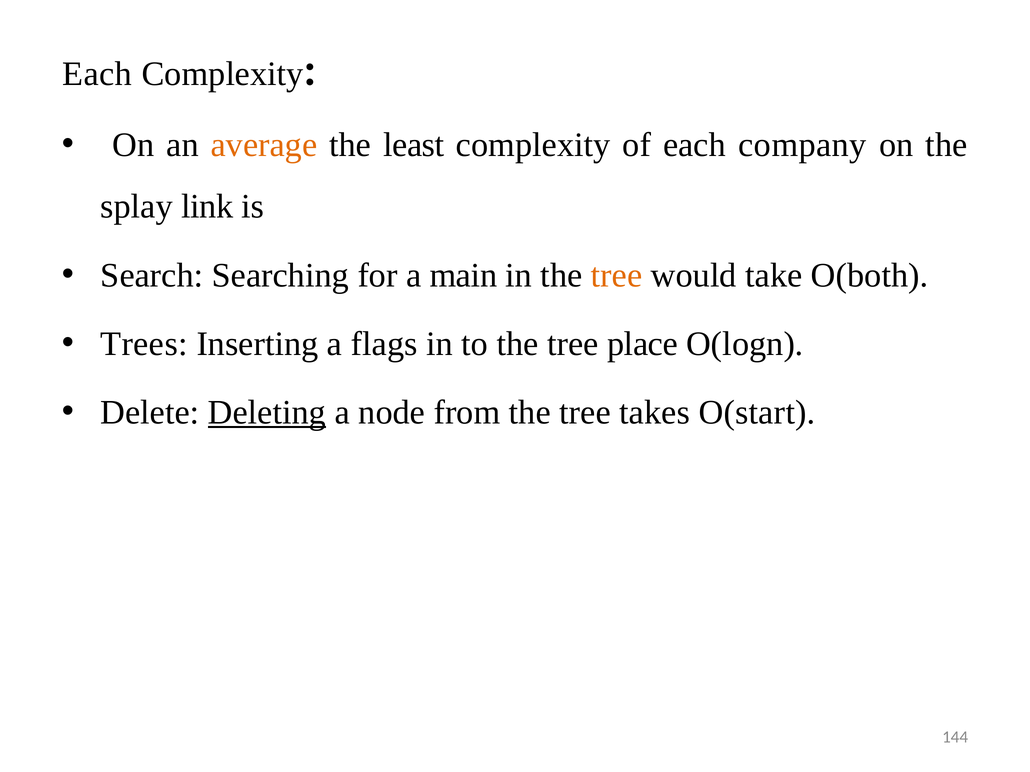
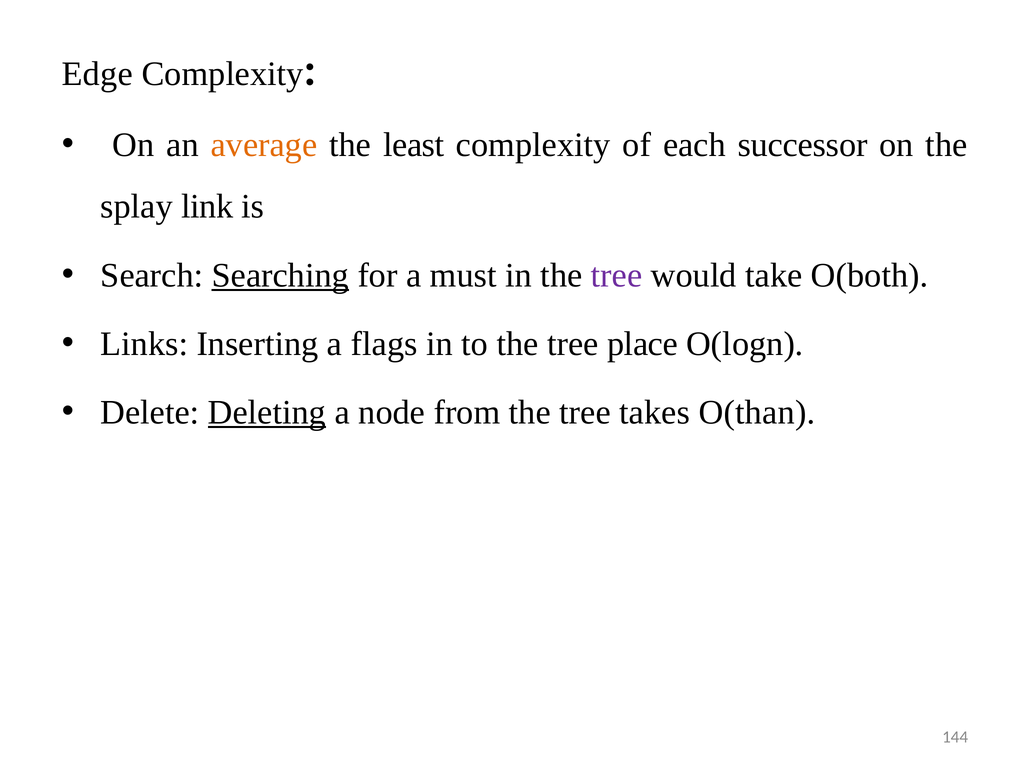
Each: Each -> Edge (97, 74)
company: company -> successor (803, 145)
Searching underline: none -> present (280, 275)
main: main -> must (463, 275)
tree colour: orange -> purple (617, 275)
Trees: Trees -> Links (144, 344)
O(start: O(start -> O(than (757, 413)
